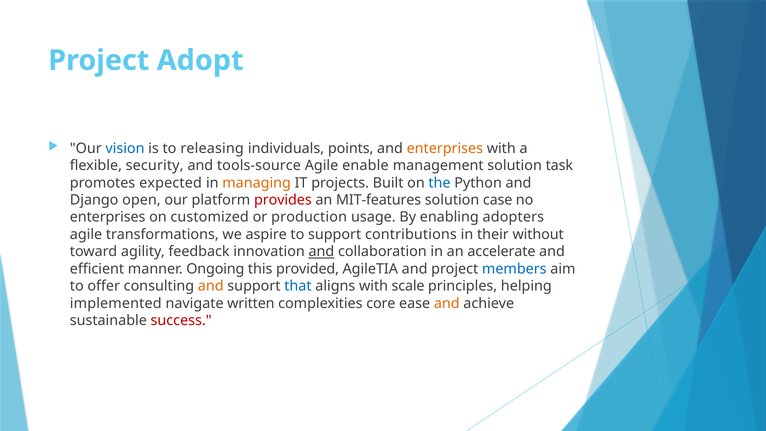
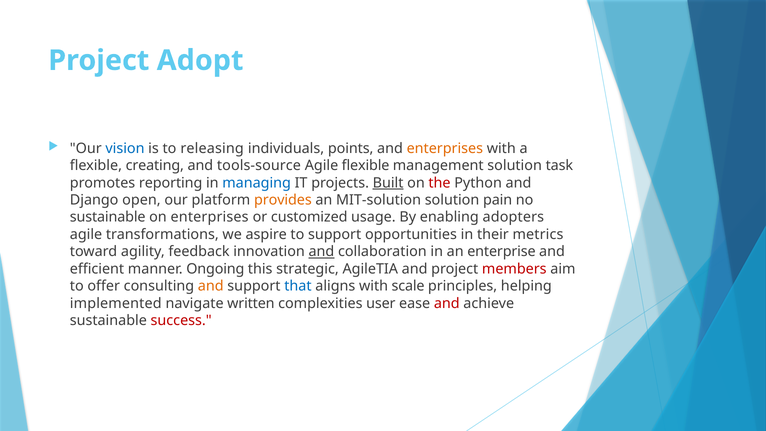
security: security -> creating (155, 165)
Agile enable: enable -> flexible (366, 165)
expected: expected -> reporting (171, 183)
managing colour: orange -> blue (257, 183)
Built underline: none -> present (388, 183)
the colour: blue -> red (440, 183)
provides colour: red -> orange (283, 200)
MIT-features: MIT-features -> MIT-solution (379, 200)
case: case -> pain (498, 200)
enterprises: enterprises -> sustainable (108, 217)
on customized: customized -> enterprises (210, 217)
production: production -> customized (309, 217)
contributions: contributions -> opportunities (411, 234)
without: without -> metrics (538, 234)
accelerate: accelerate -> enterprise (501, 252)
provided: provided -> strategic (307, 269)
members colour: blue -> red (514, 269)
core: core -> user (381, 303)
and colour: orange -> red (447, 303)
